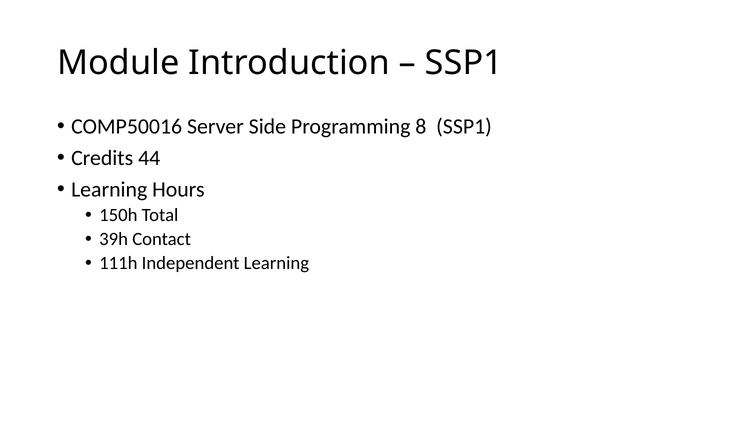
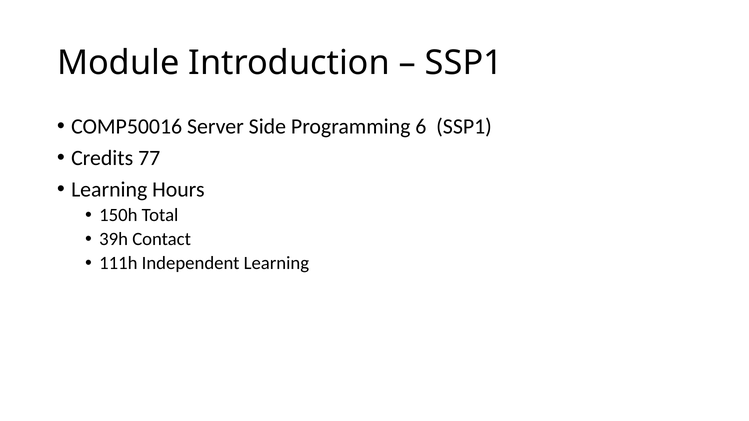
8: 8 -> 6 (421, 127)
44: 44 -> 77 (149, 158)
